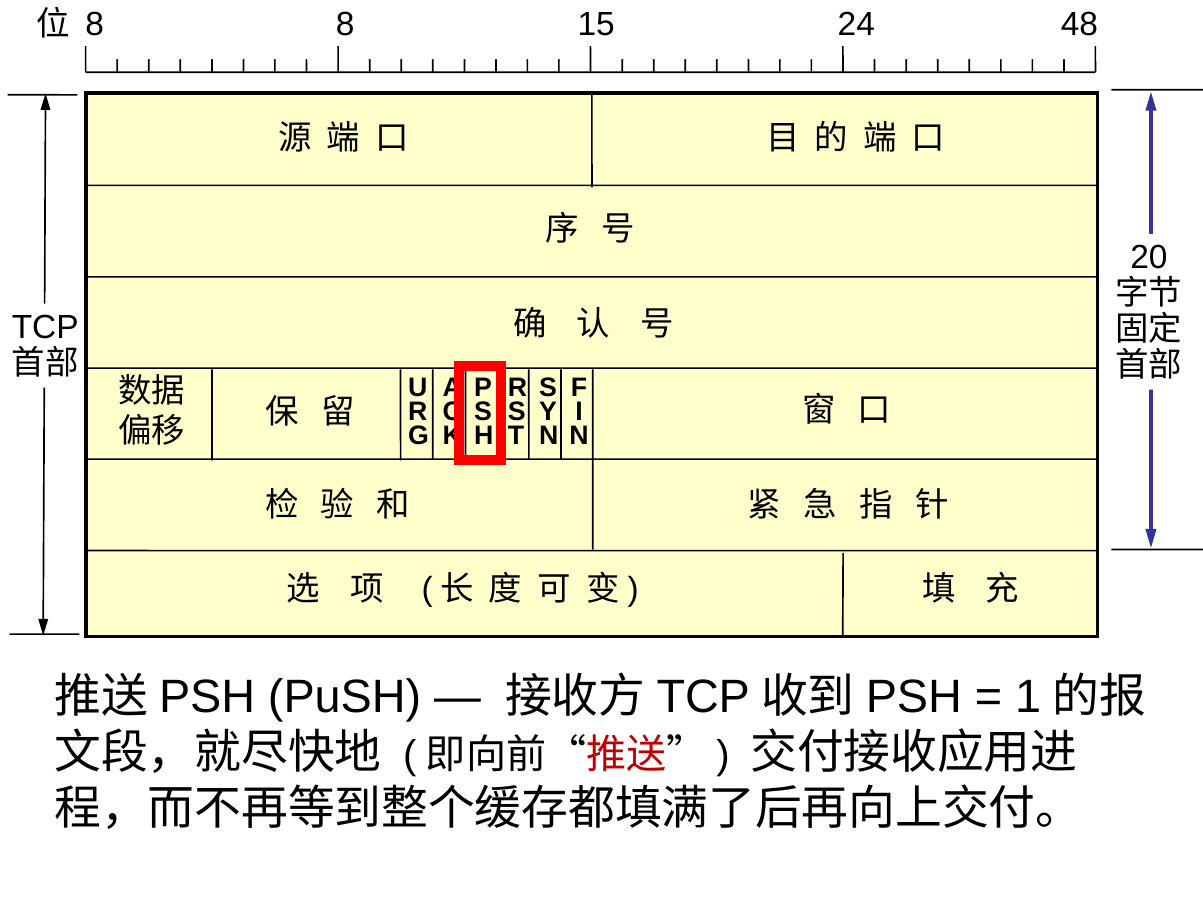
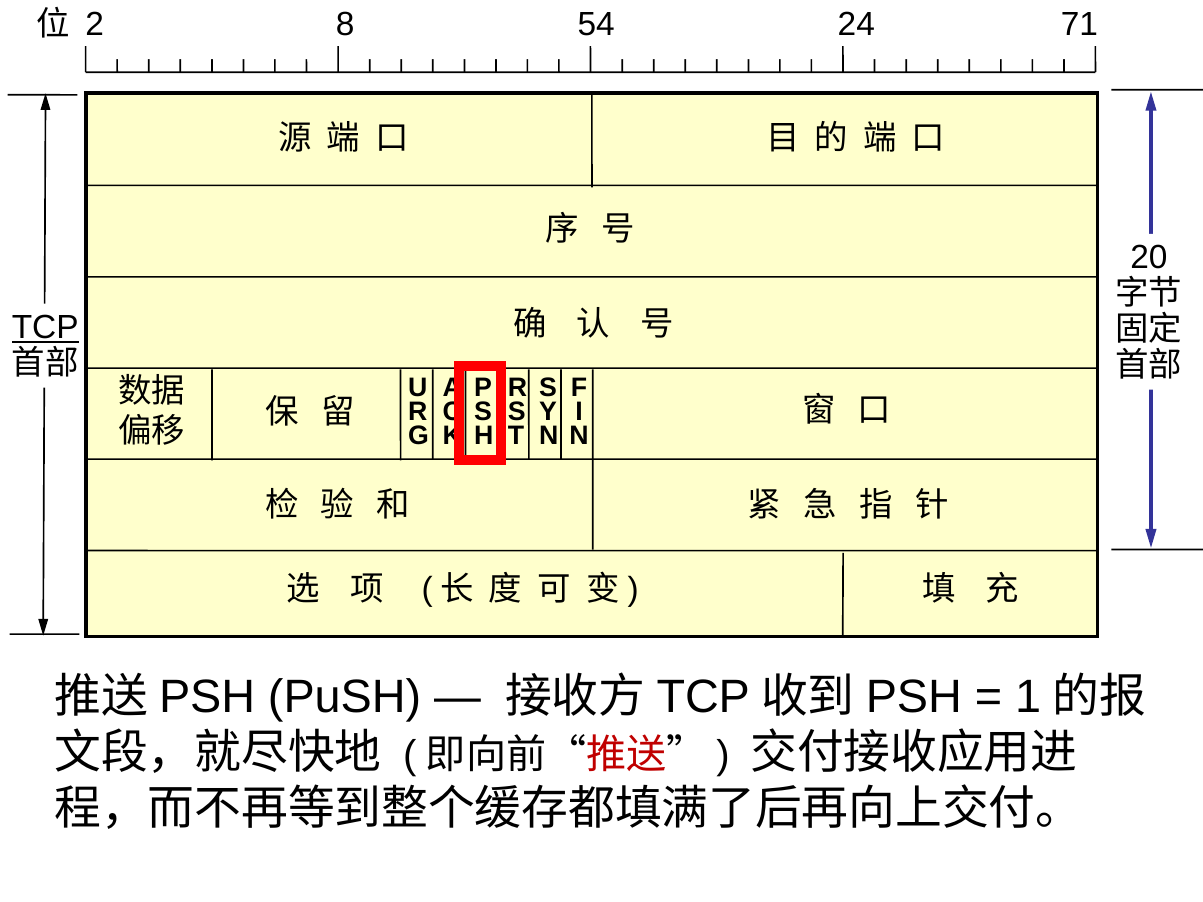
8: 8 -> 2 (95, 25)
15: 15 -> 54 (596, 25)
48: 48 -> 71 (1079, 25)
TCP underline: none -> present (45, 328)
